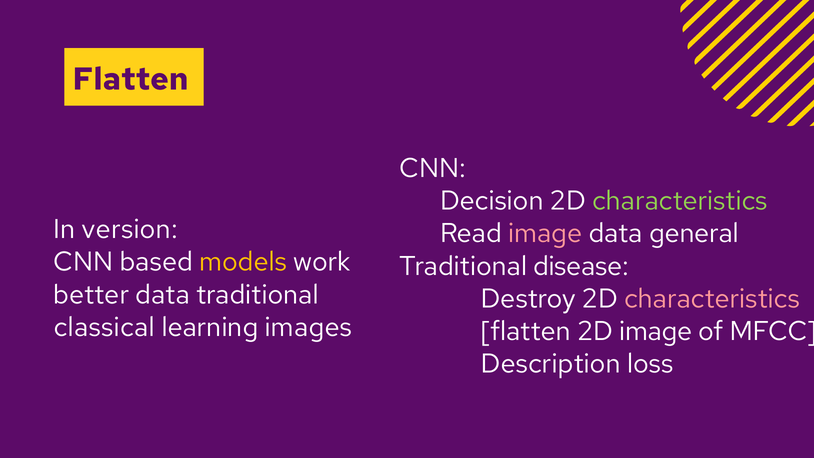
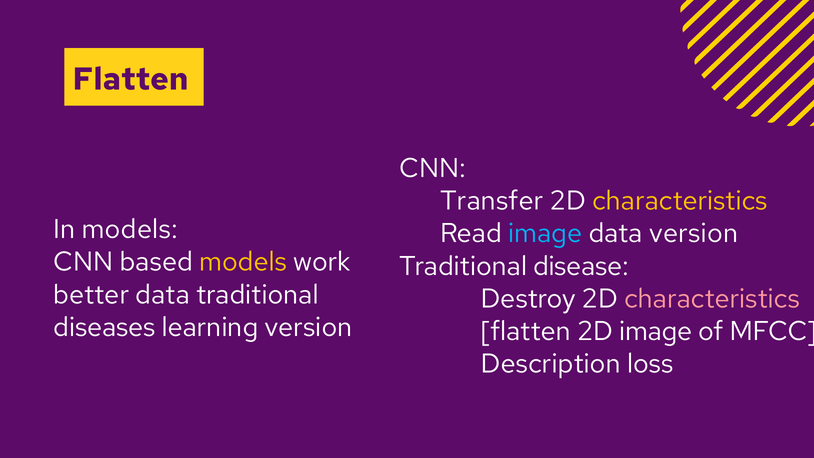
Decision: Decision -> Transfer (492, 201)
characteristics colour: light green -> yellow (680, 201)
In version: version -> models (130, 229)
image colour: pink -> light blue (545, 233)
data general: general -> version (694, 233)
classical: classical -> diseases (105, 327)
learning images: images -> version (308, 327)
